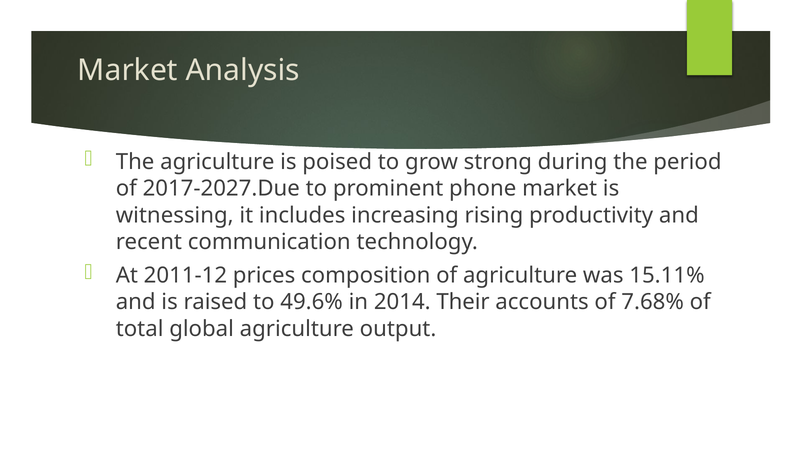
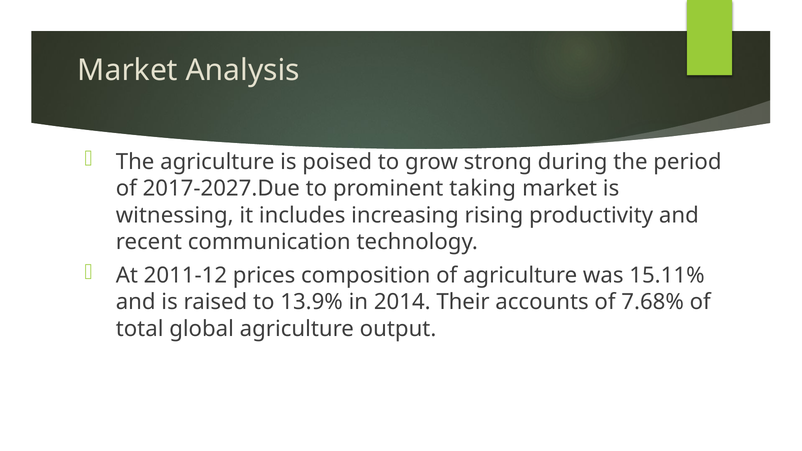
phone: phone -> taking (483, 189)
49.6%: 49.6% -> 13.9% (312, 302)
